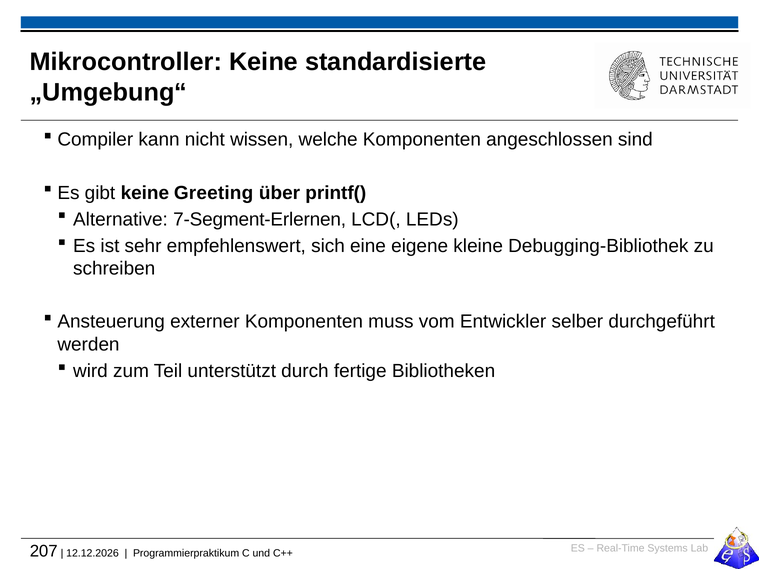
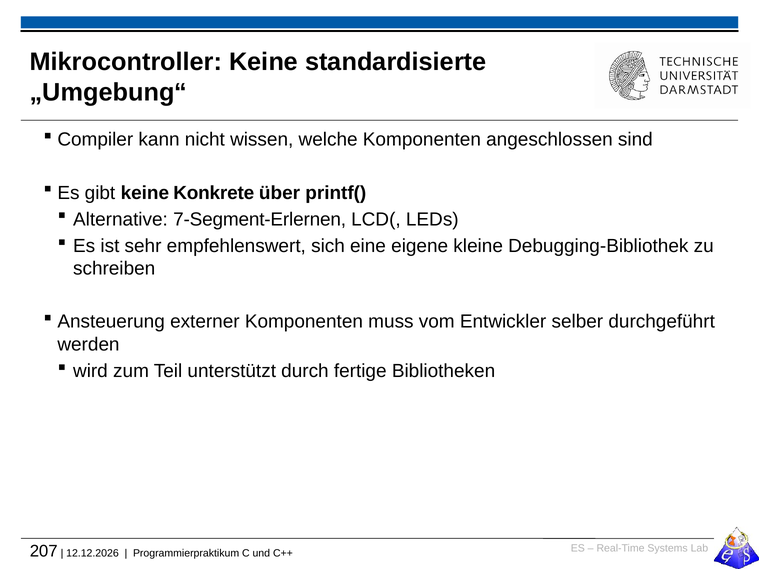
Greeting: Greeting -> Konkrete (214, 193)
